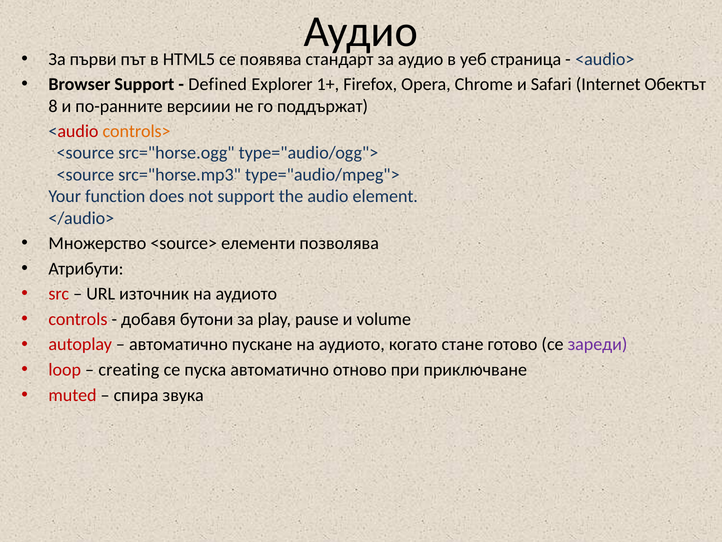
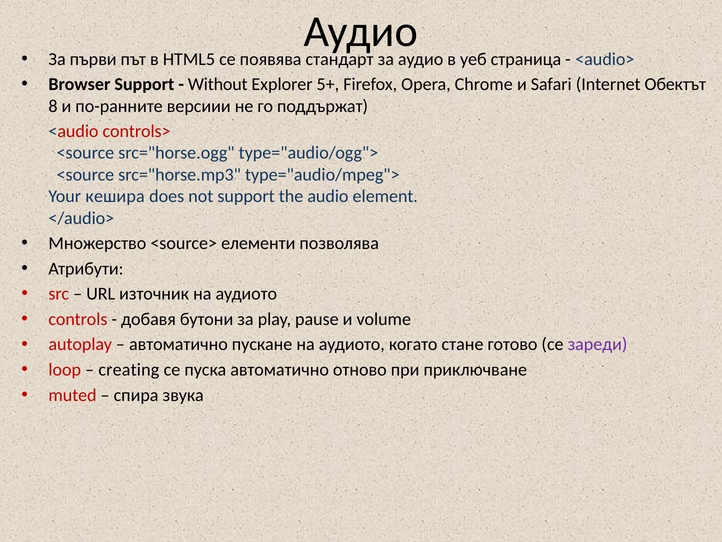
Defined: Defined -> Without (218, 84)
1+: 1+ -> 5+ (328, 84)
controls> colour: orange -> red (137, 131)
function: function -> кешира (115, 196)
